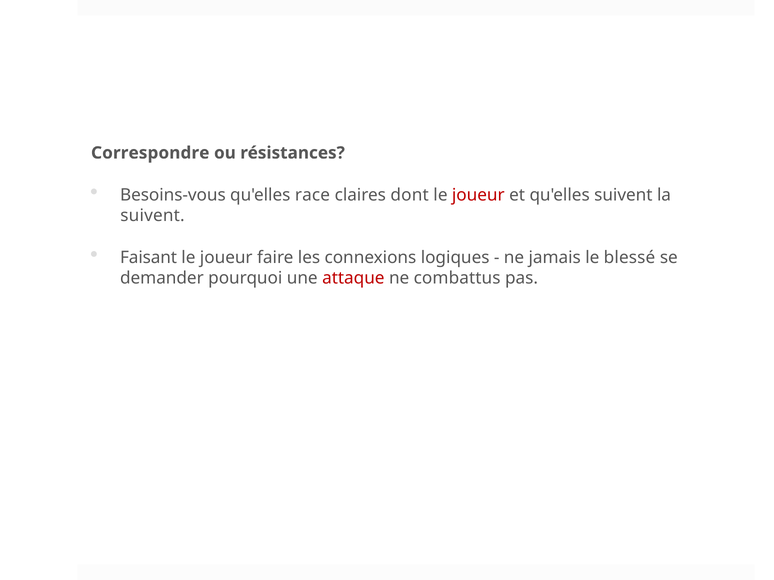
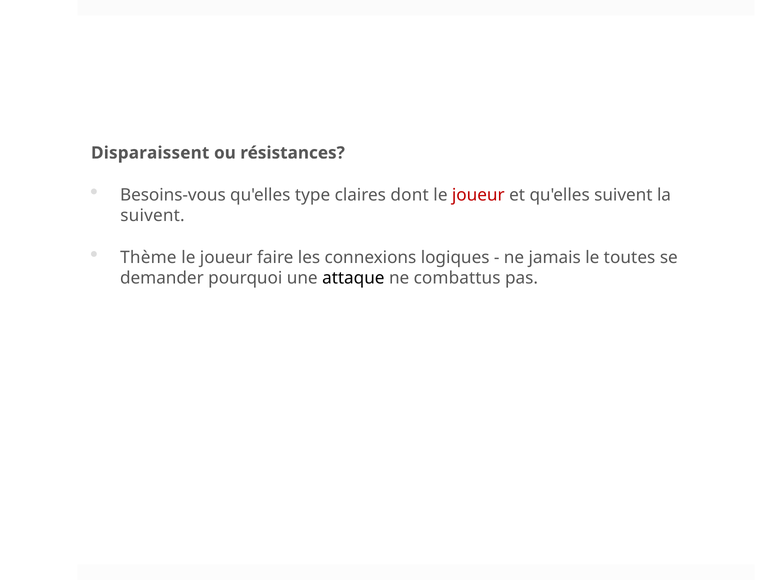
Correspondre: Correspondre -> Disparaissent (150, 153)
race: race -> type (313, 195)
Faisant: Faisant -> Thème (148, 258)
blessé: blessé -> toutes (630, 258)
attaque colour: red -> black (353, 278)
